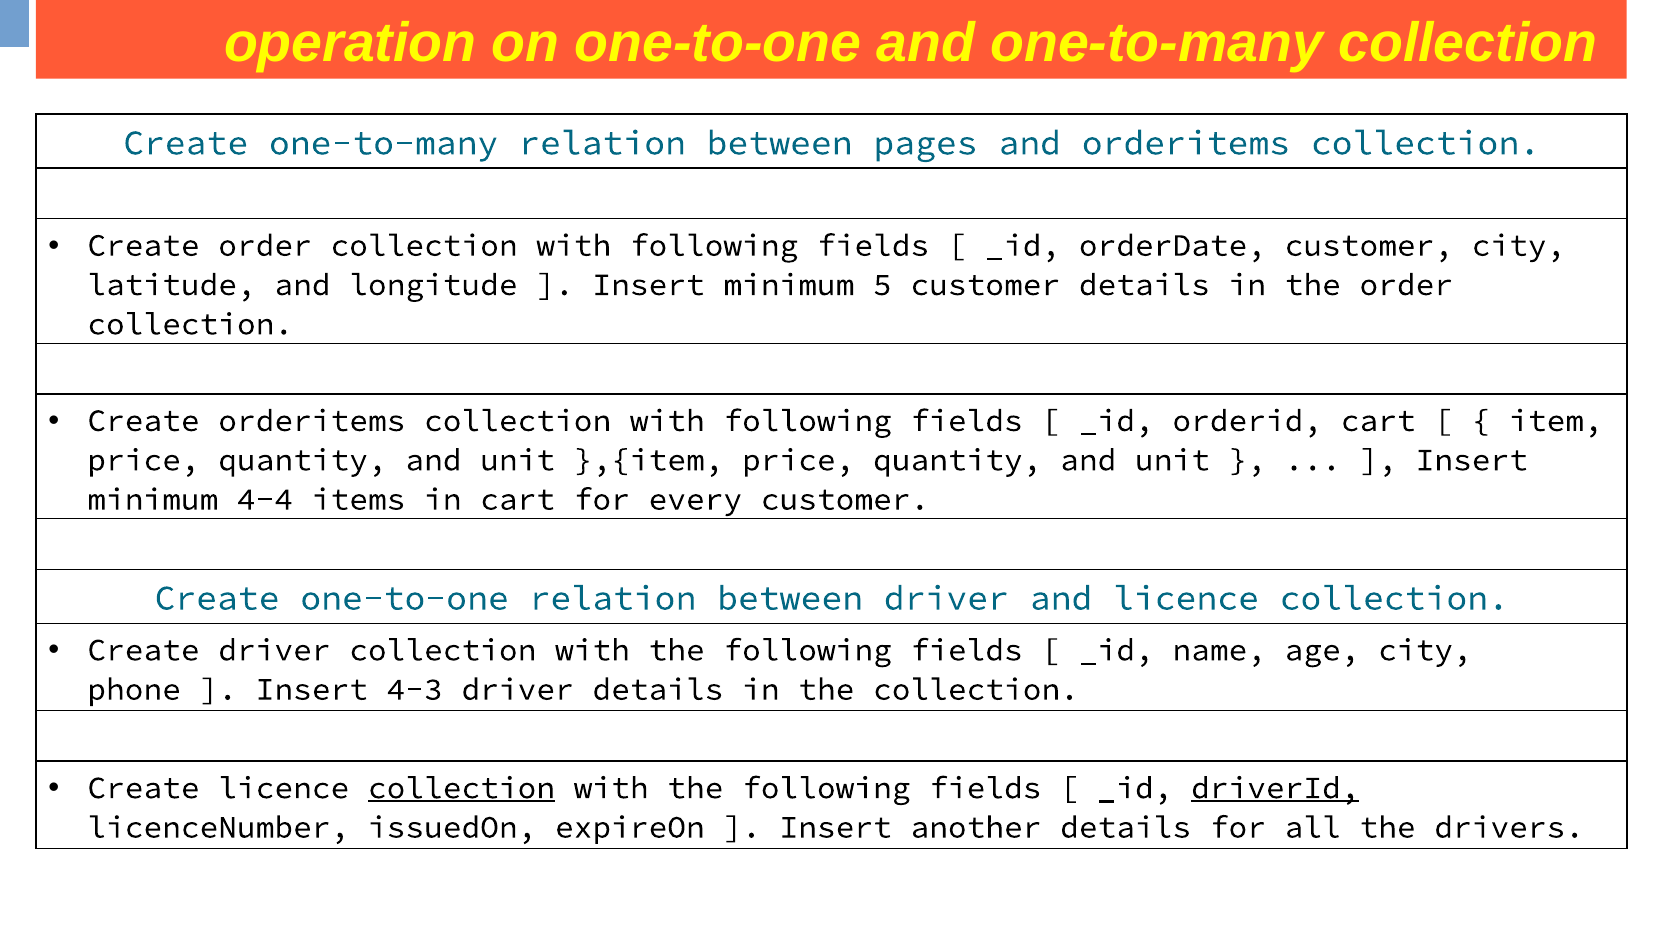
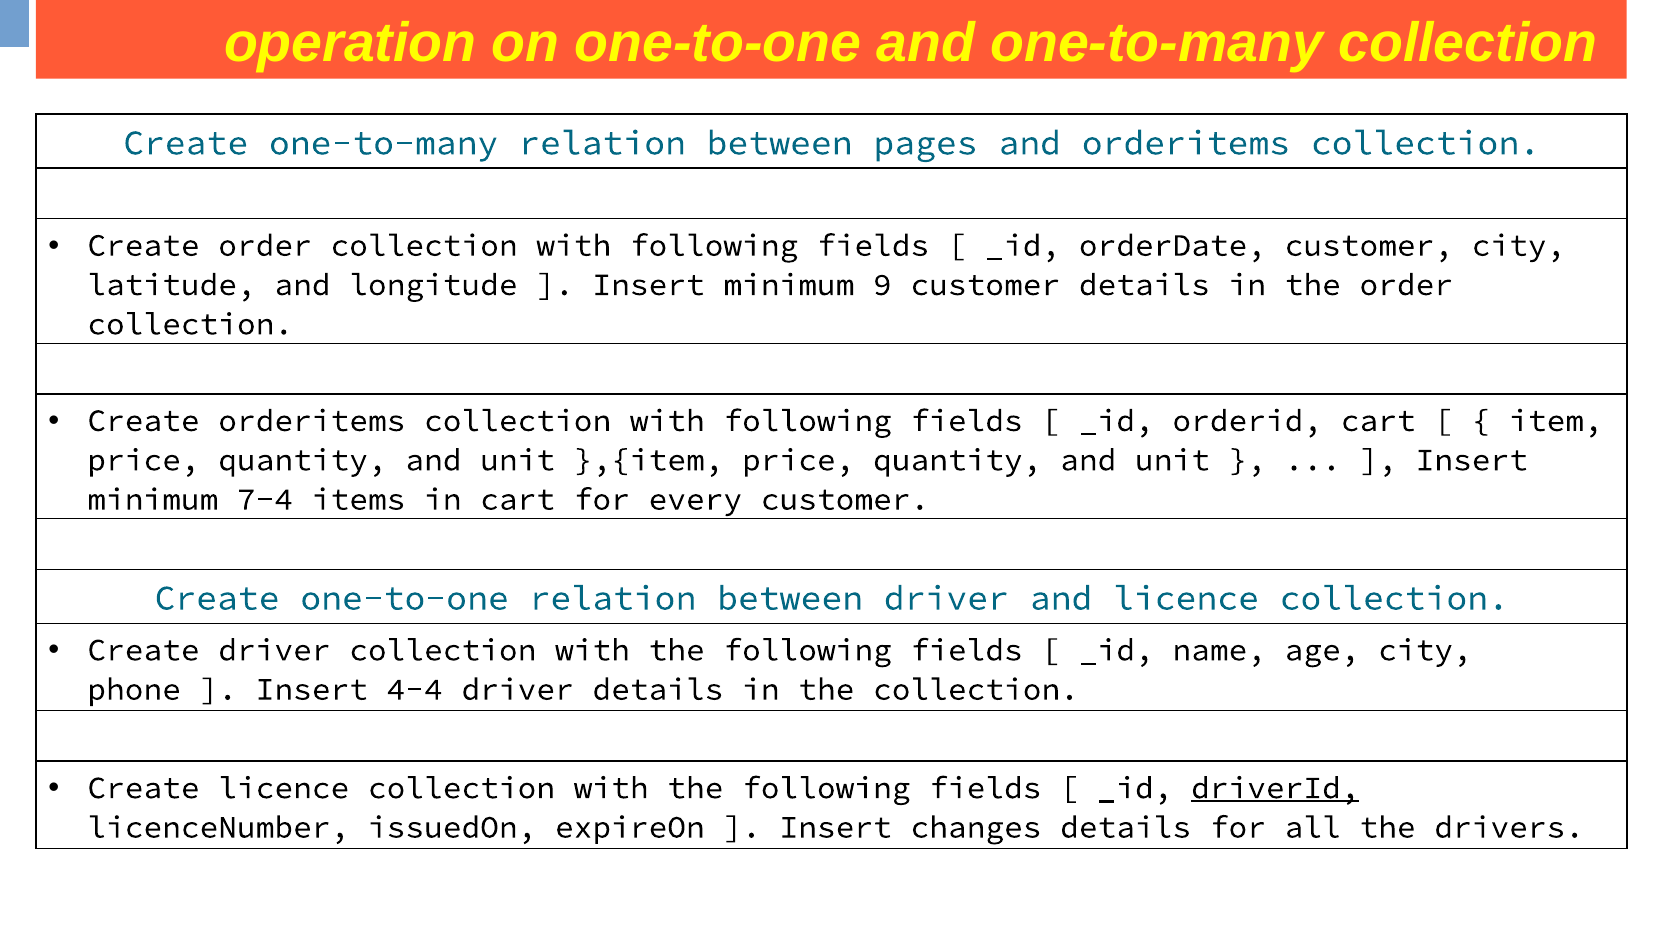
5: 5 -> 9 (882, 285)
4-4: 4-4 -> 7-4 (265, 500)
4-3: 4-3 -> 4-4 (415, 690)
collection underline: present -> none (461, 788)
another: another -> changes (976, 828)
